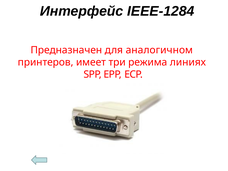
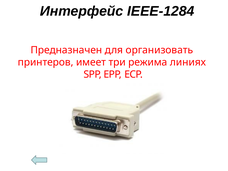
аналогичном: аналогичном -> организовать (159, 50)
